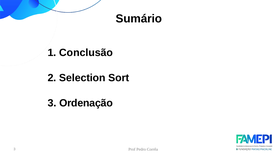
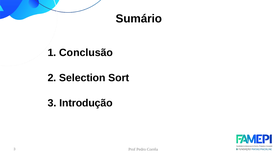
Ordenação: Ordenação -> Introdução (86, 103)
